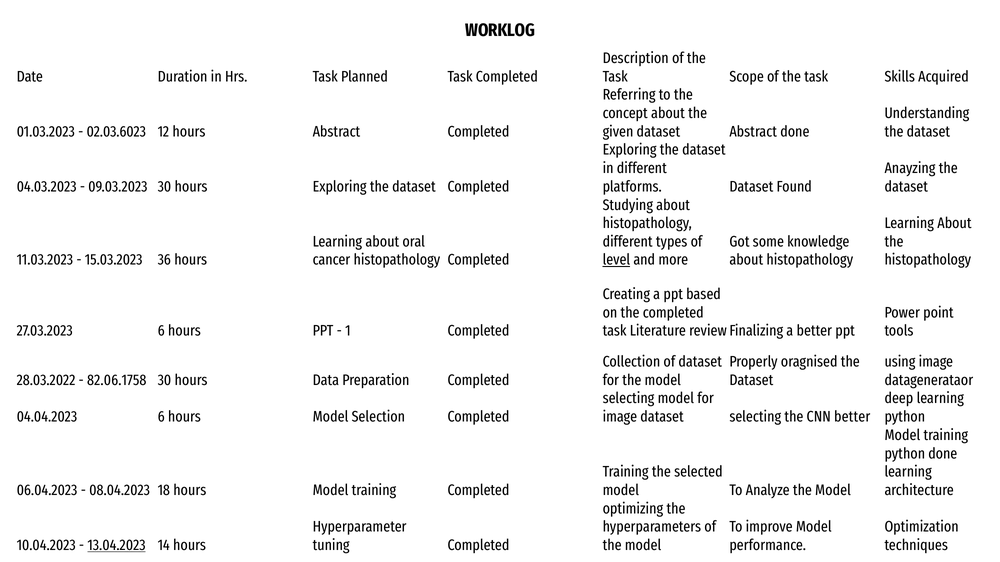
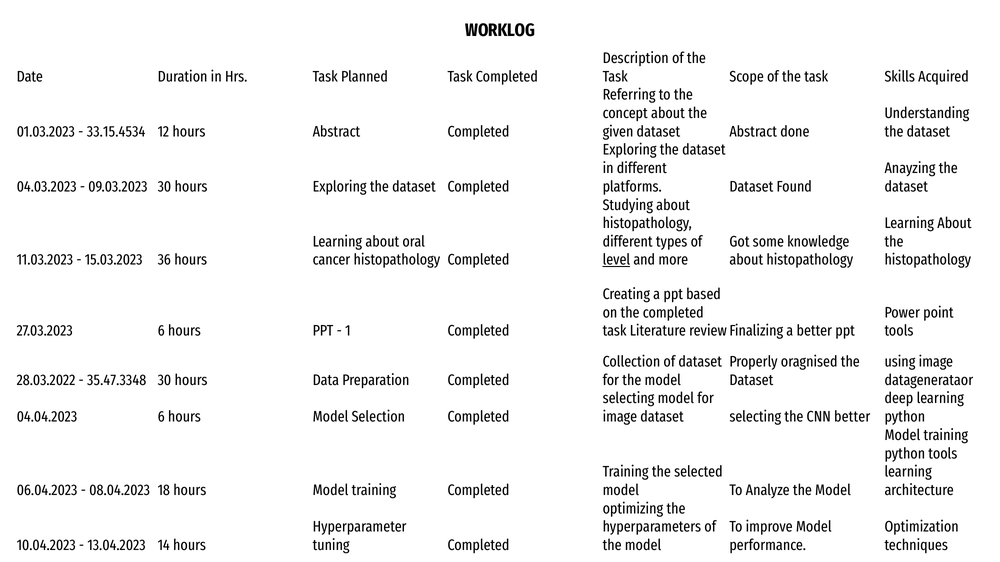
02.03.6023: 02.03.6023 -> 33.15.4534 (116, 132)
82.06.1758: 82.06.1758 -> 35.47.3348 (117, 380)
python done: done -> tools (943, 454)
13.04.2023 underline: present -> none (116, 546)
